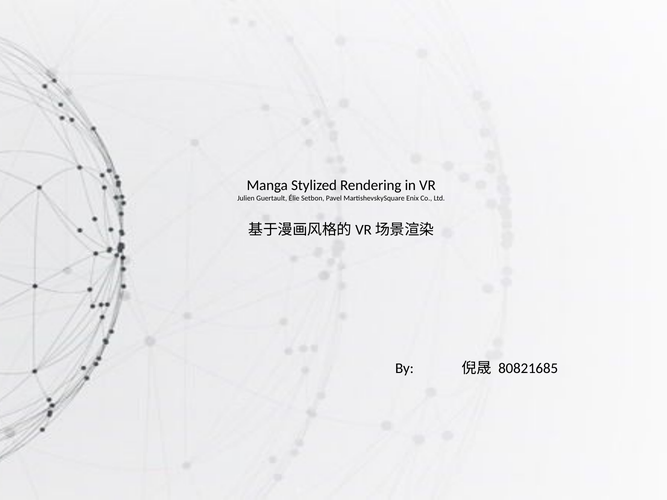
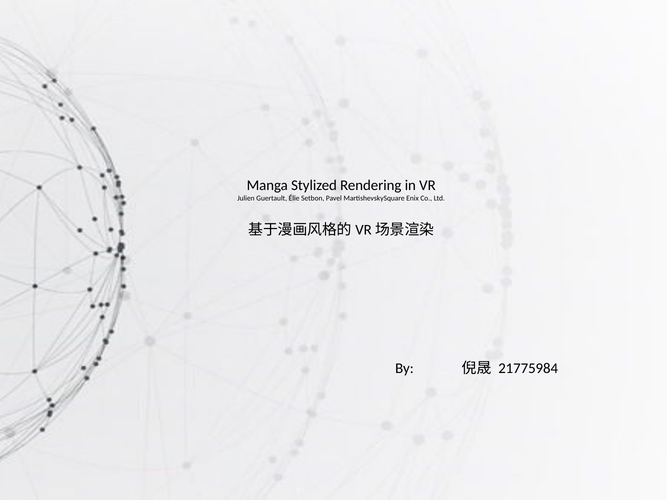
80821685: 80821685 -> 21775984 (528, 369)
